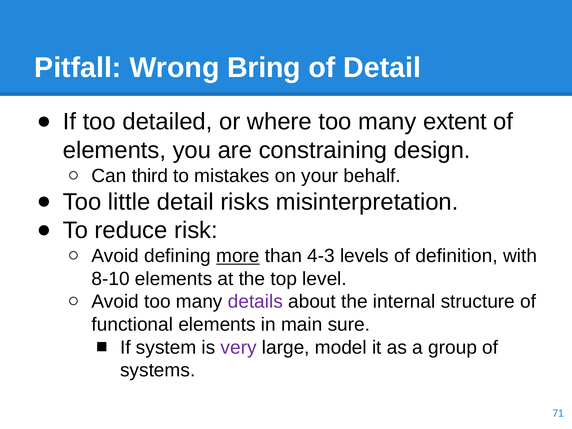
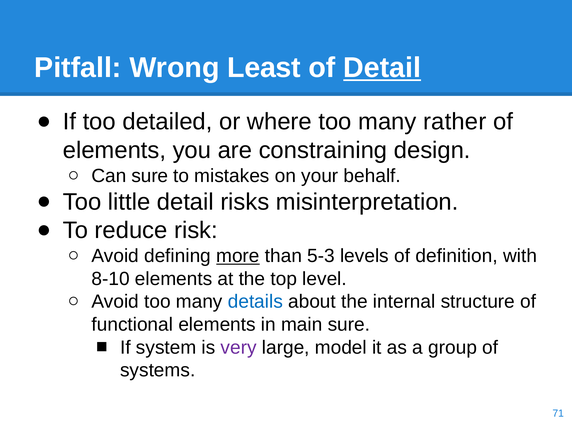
Bring: Bring -> Least (264, 68)
Detail underline: none -> present (382, 68)
extent: extent -> rather (455, 122)
Can third: third -> sure (150, 176)
4-3: 4-3 -> 5-3 (321, 256)
details colour: purple -> blue (255, 302)
